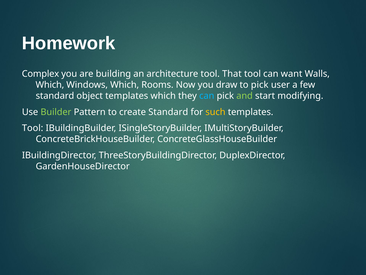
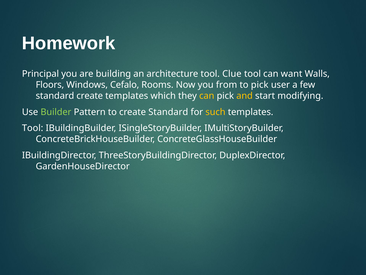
Complex: Complex -> Principal (40, 74)
That: That -> Clue (232, 74)
Which: Which -> Floors (50, 85)
Windows Which: Which -> Cefalo (125, 85)
draw: draw -> from (227, 85)
standard object: object -> create (90, 96)
can colour: light blue -> yellow (207, 96)
and colour: light green -> yellow (245, 96)
